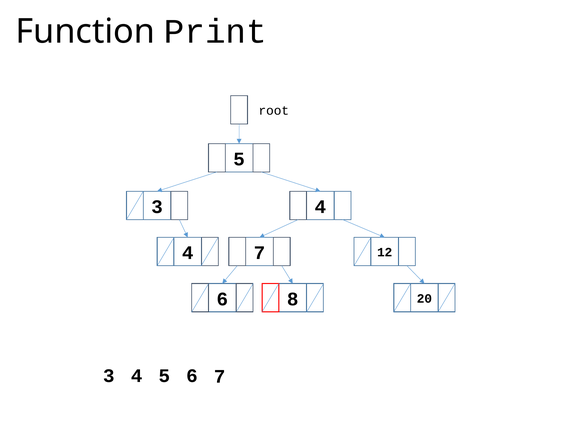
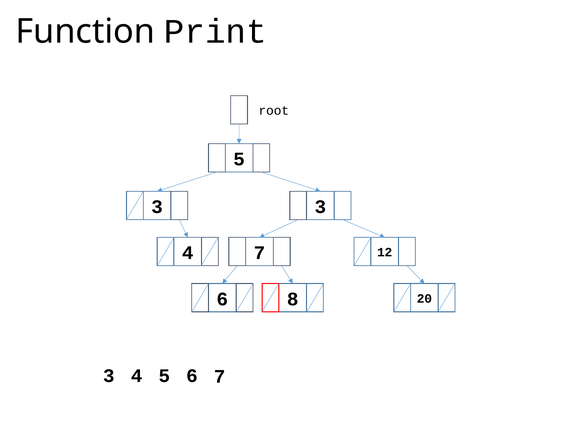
4: 4 -> 3 (320, 207)
